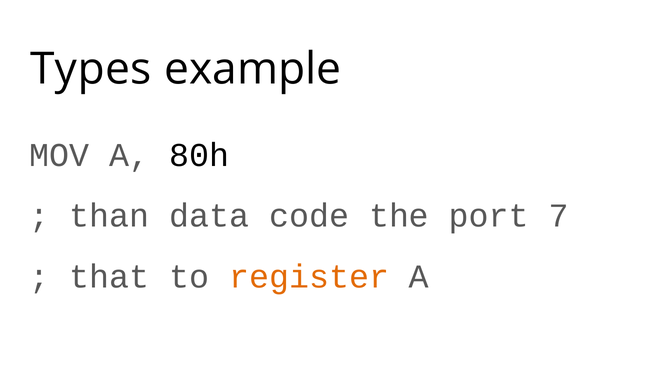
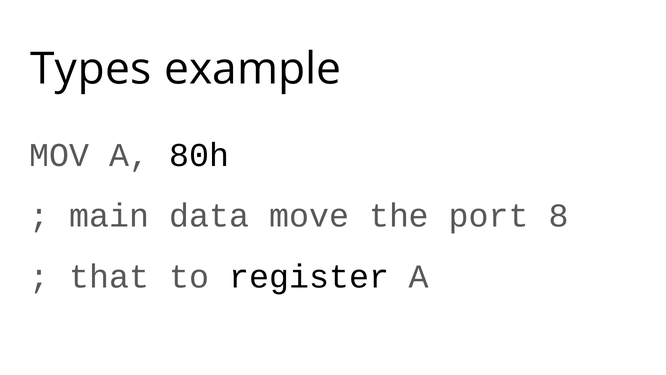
than: than -> main (109, 216)
code: code -> move (309, 216)
7: 7 -> 8 (559, 216)
register colour: orange -> black (309, 276)
